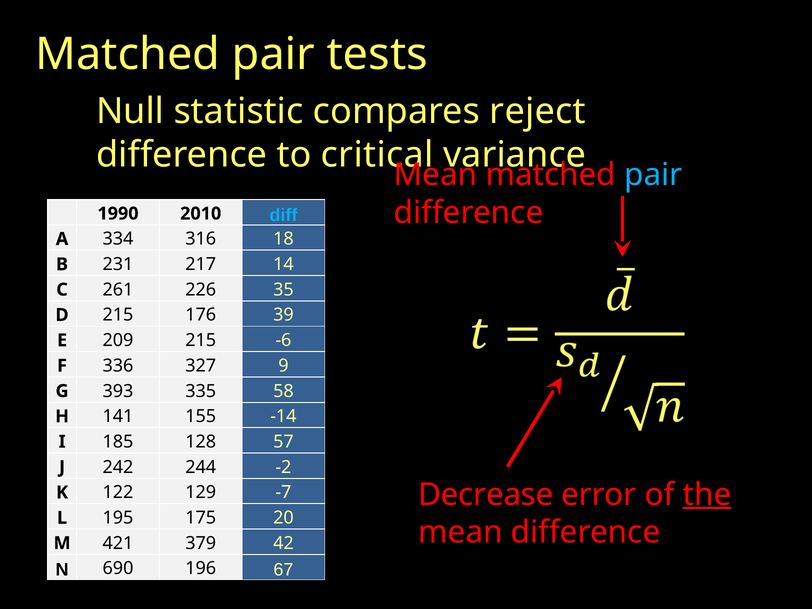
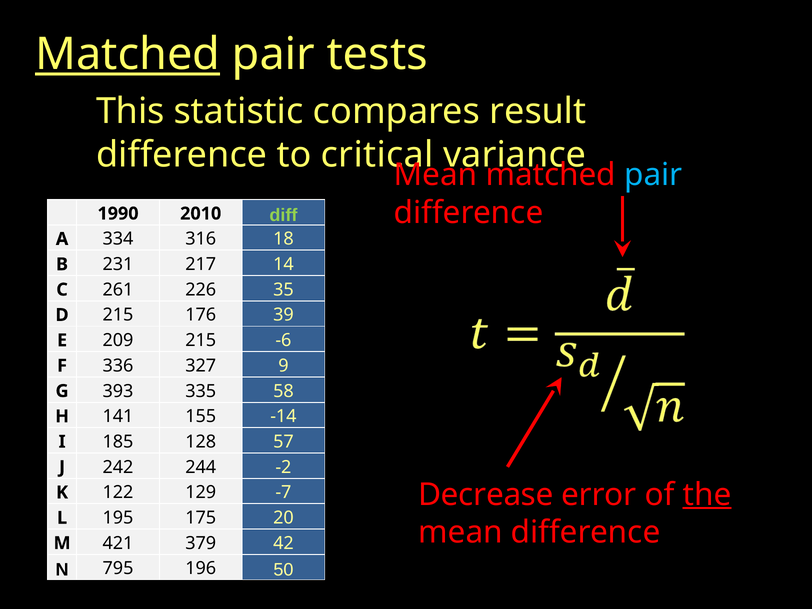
Matched underline: none -> present (128, 55)
Null: Null -> This (130, 111)
reject: reject -> result (538, 111)
diff colour: light blue -> light green (283, 215)
690: 690 -> 795 (118, 569)
67: 67 -> 50 (283, 570)
